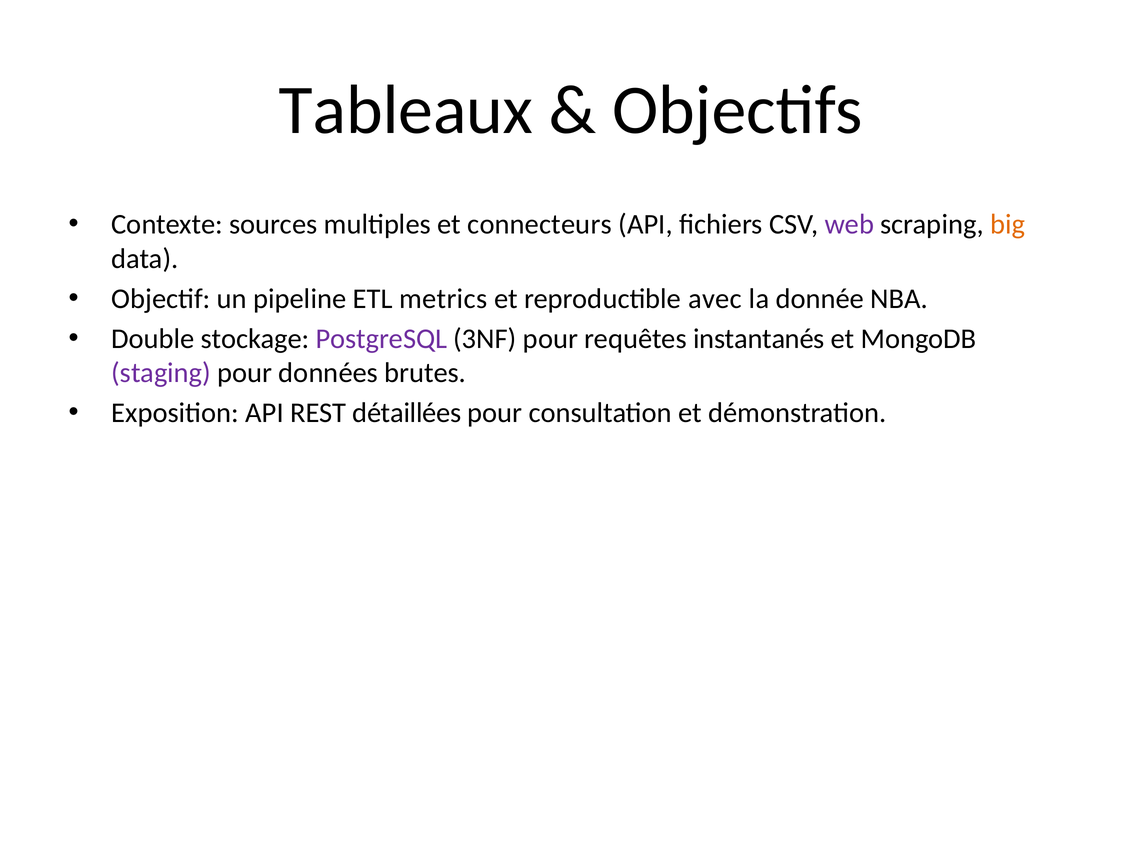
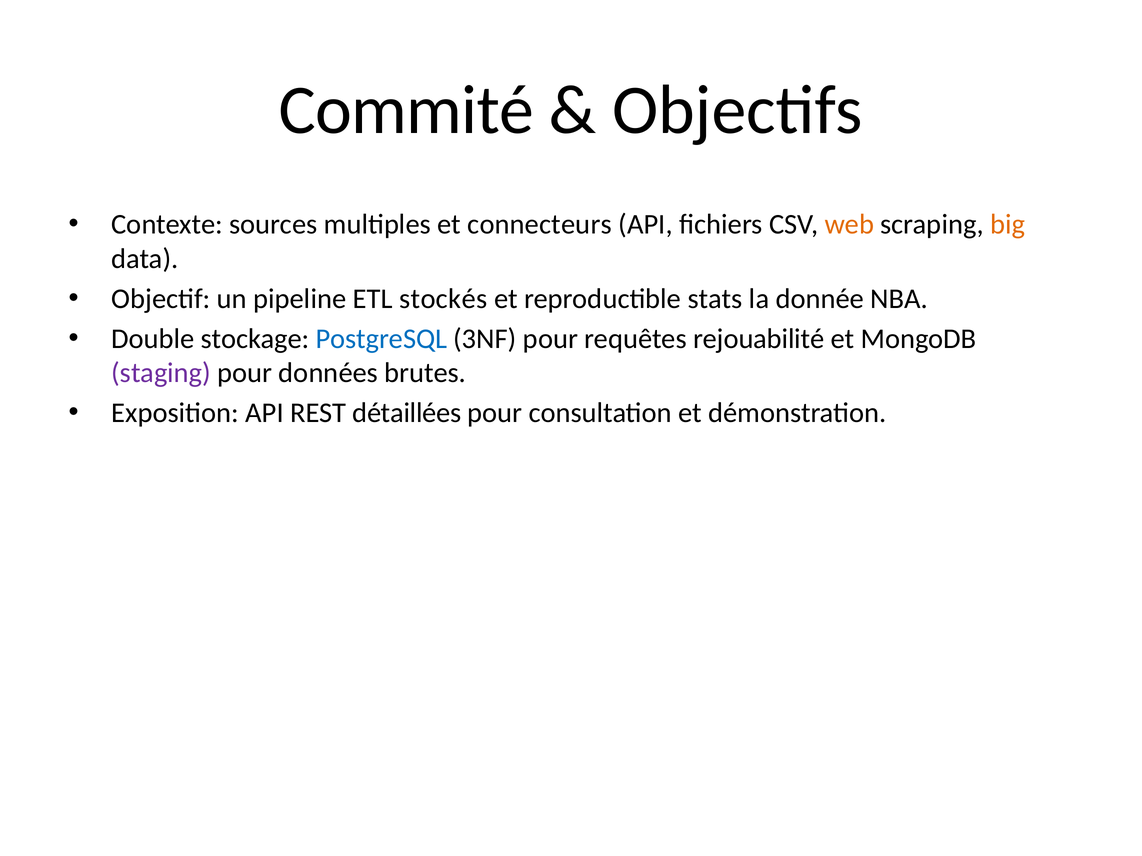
Tableaux: Tableaux -> Commité (406, 111)
web colour: purple -> orange (849, 225)
metrics: metrics -> stockés (443, 299)
avec: avec -> stats (715, 299)
PostgreSQL colour: purple -> blue (381, 339)
instantanés: instantanés -> rejouabilité (759, 339)
